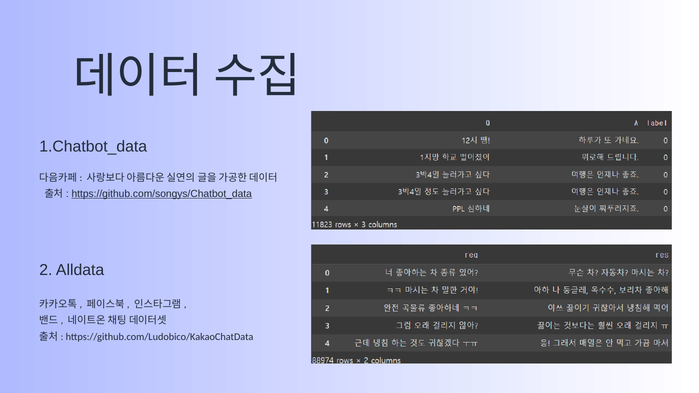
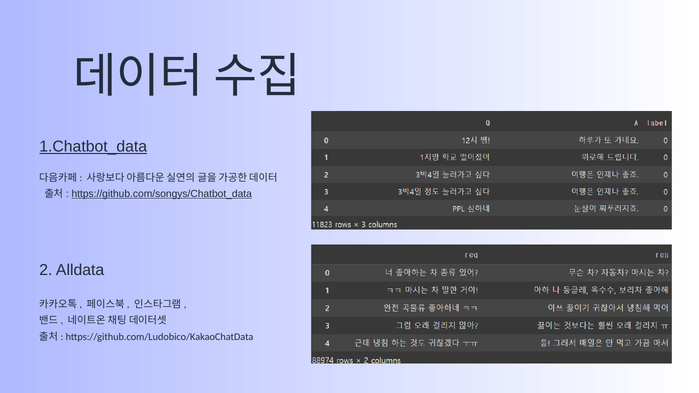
1.Chatbot_data underline: none -> present (93, 147)
